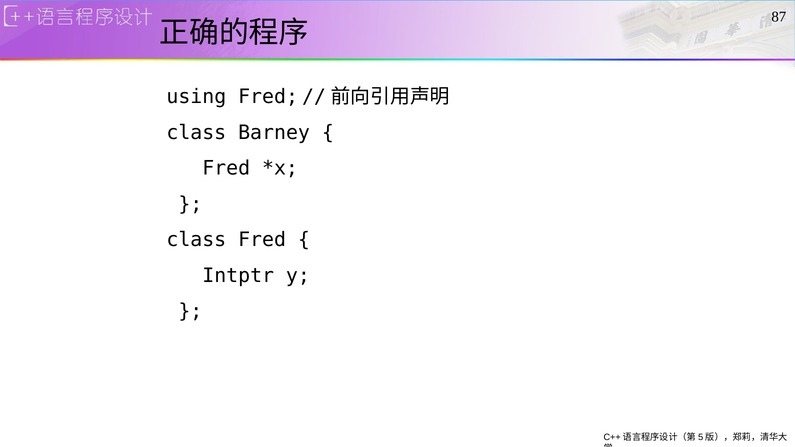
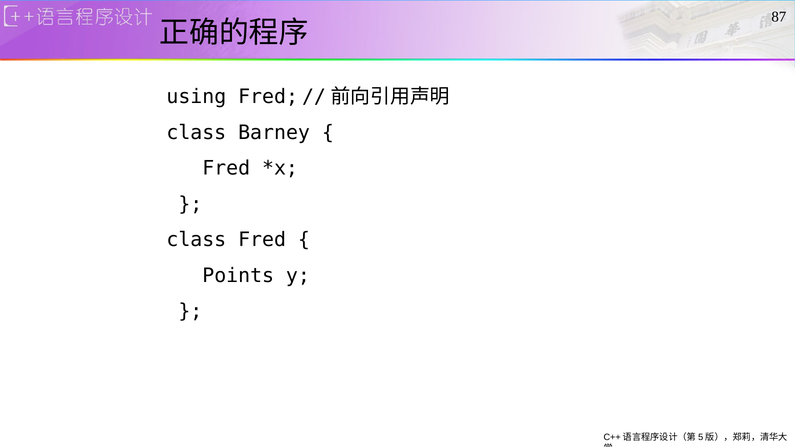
Intptr: Intptr -> Points (238, 276)
